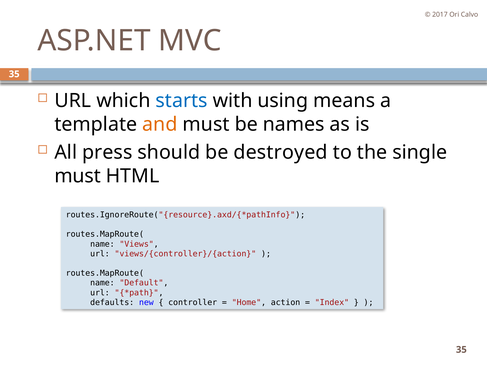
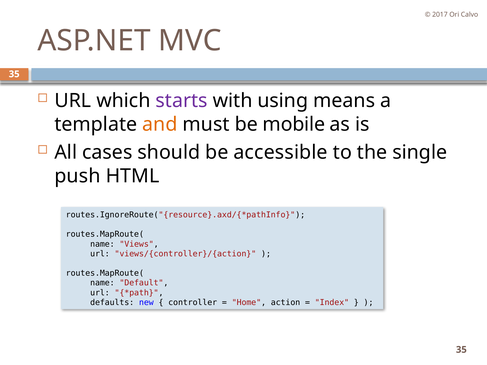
starts colour: blue -> purple (182, 101)
names: names -> mobile (294, 124)
press: press -> cases (107, 153)
destroyed: destroyed -> accessible (281, 153)
must: must -> push (77, 176)
